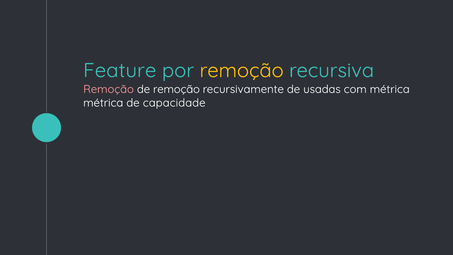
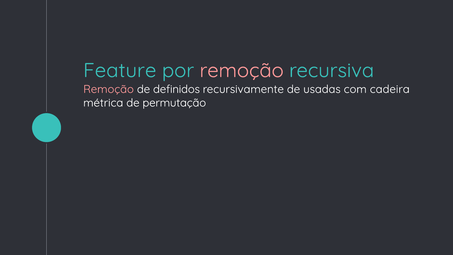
remoção colour: yellow -> pink (242, 70)
de remoção: remoção -> definidos (176, 89)
com métrica: métrica -> cadeira (390, 89)
capacidade: capacidade -> permutação (174, 103)
